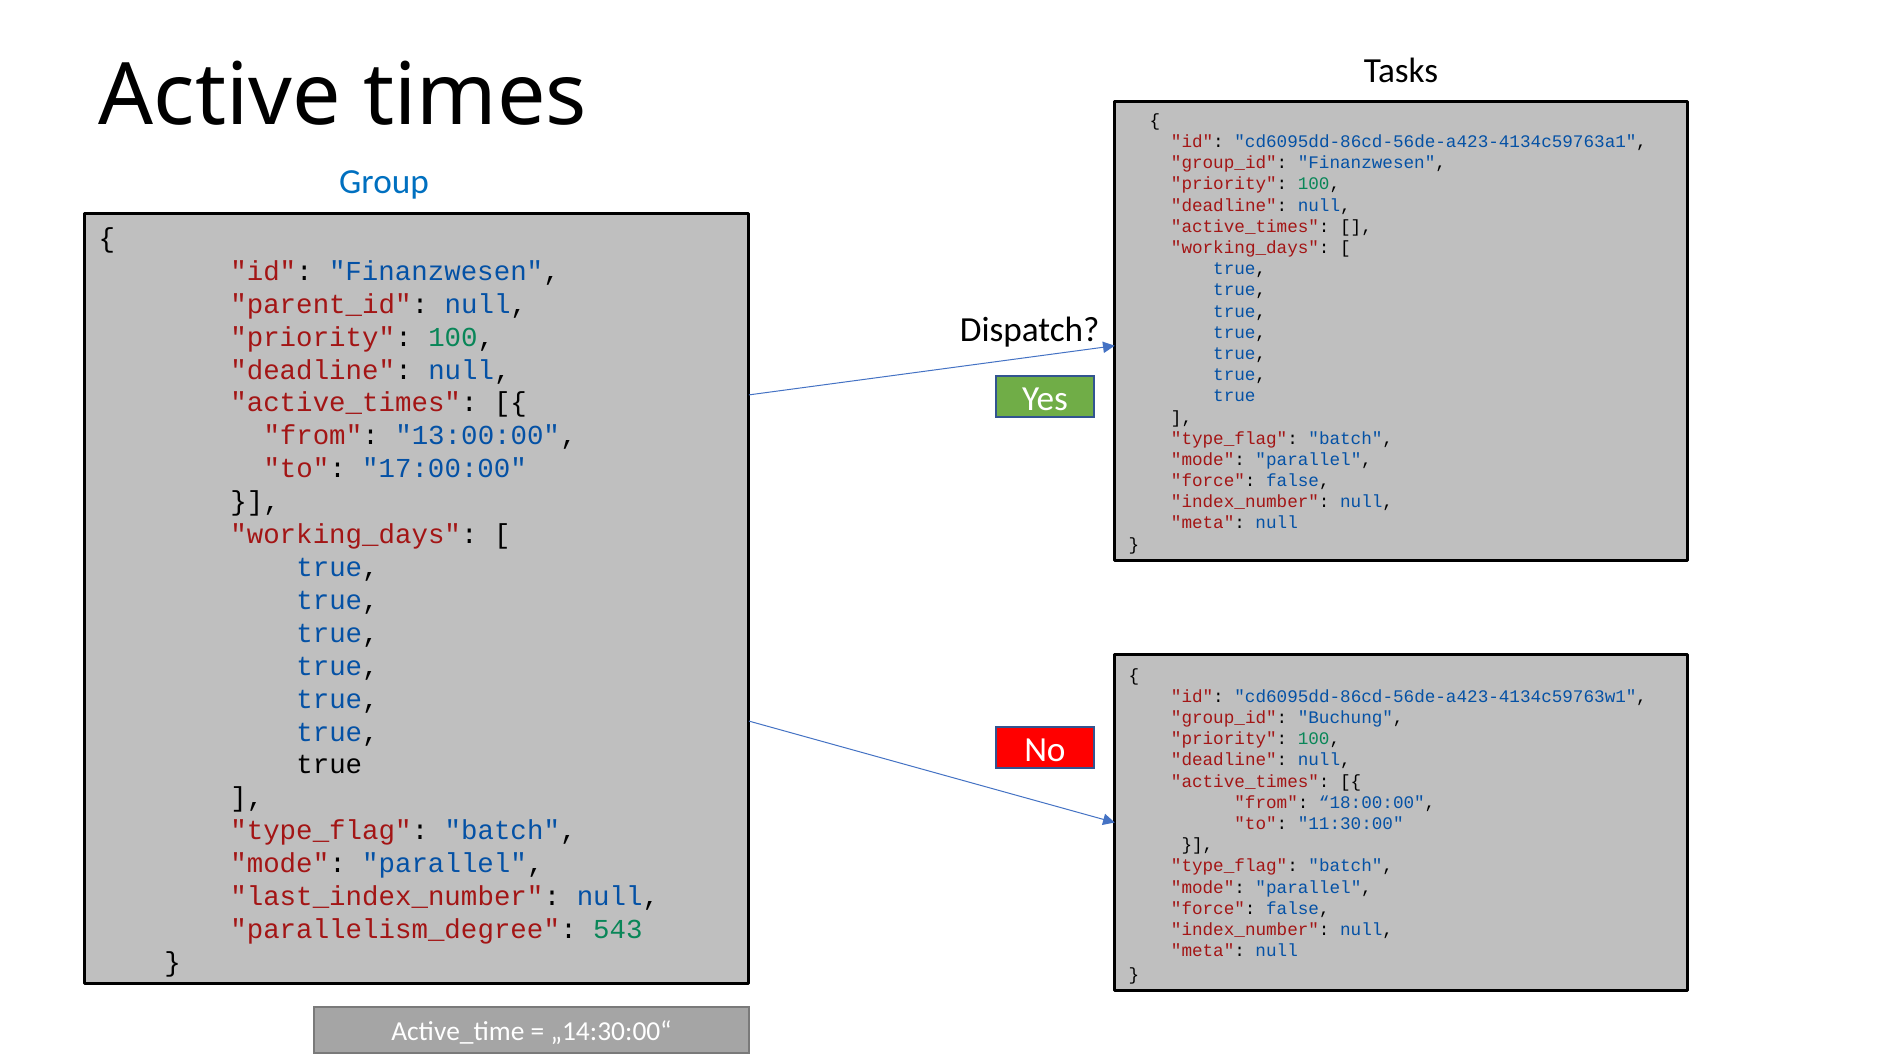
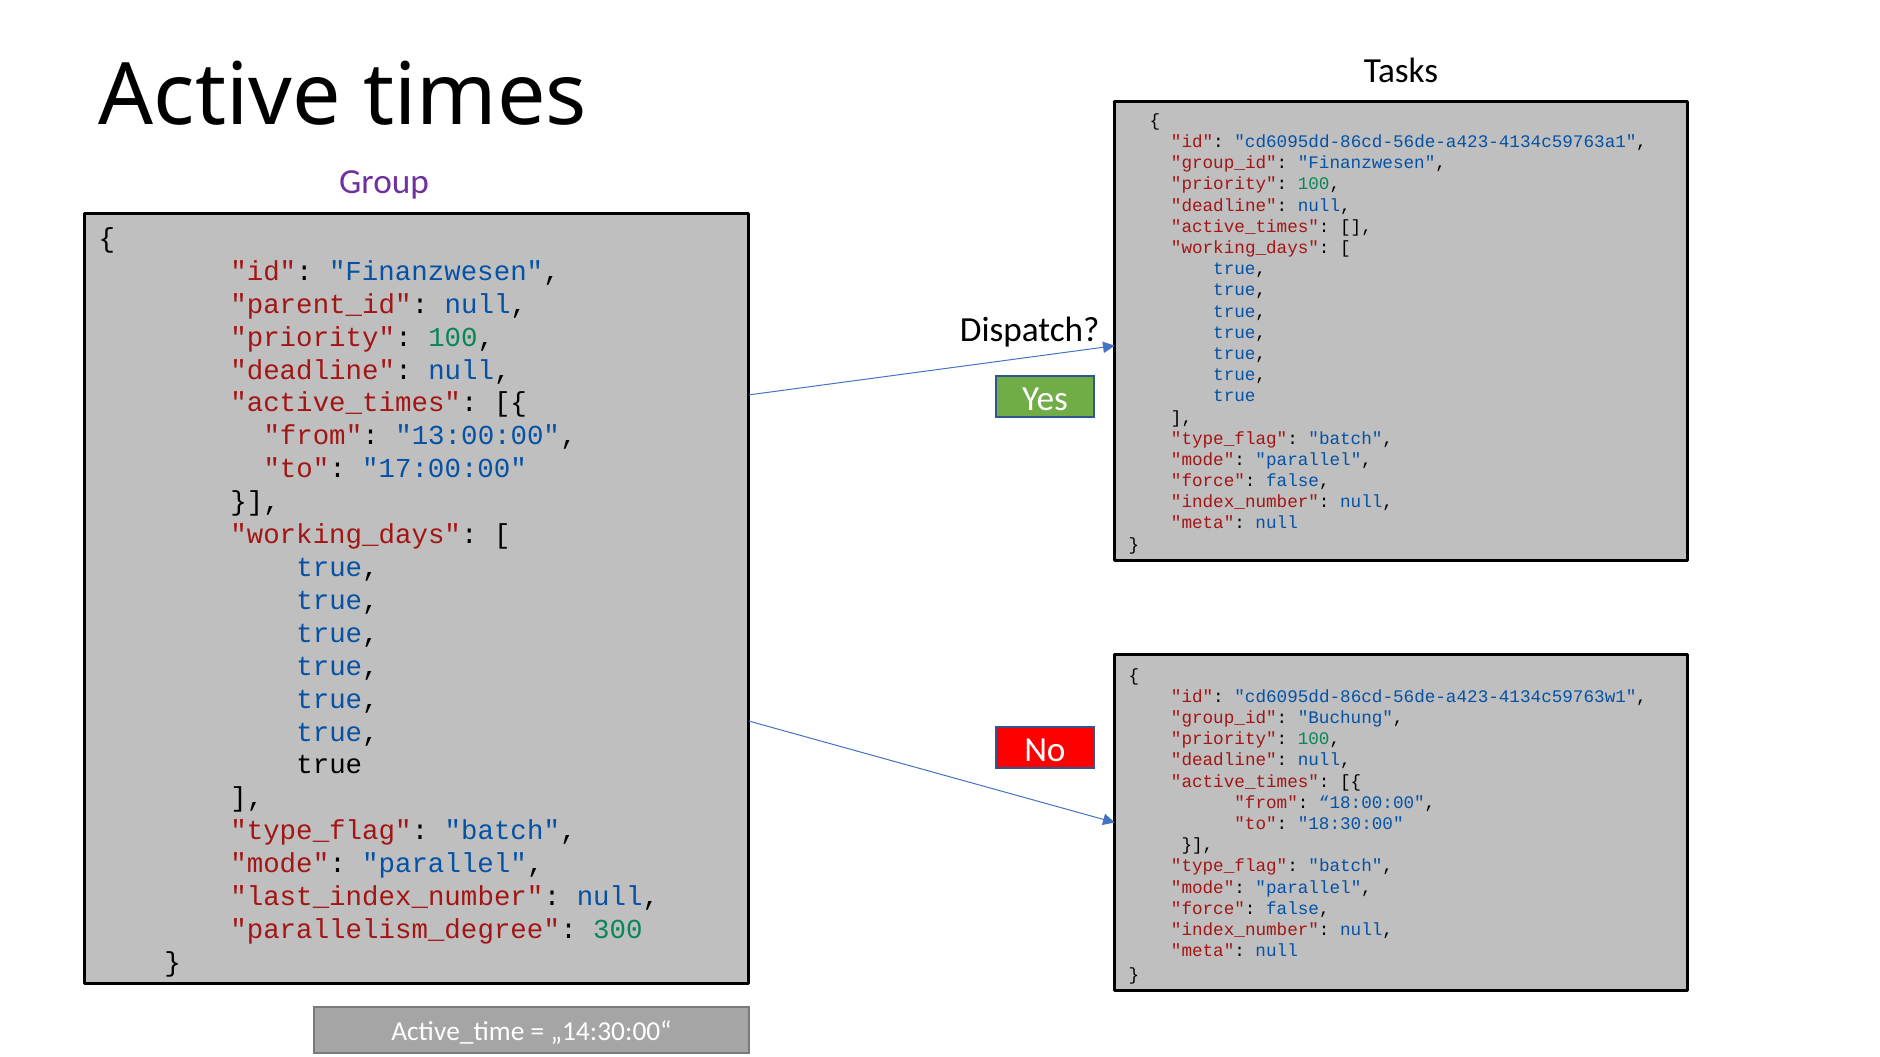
Group colour: blue -> purple (384, 182)
11:30:00: 11:30:00 -> 18:30:00 (1351, 824)
543: 543 -> 300 (618, 930)
